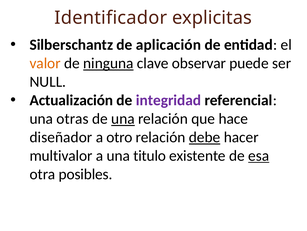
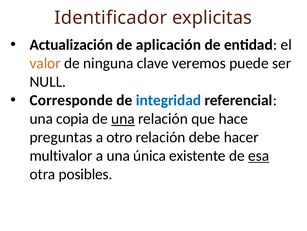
Silberschantz: Silberschantz -> Actualización (71, 45)
ninguna underline: present -> none (108, 63)
observar: observar -> veremos (199, 63)
Actualización: Actualización -> Corresponde (71, 100)
integridad colour: purple -> blue (169, 100)
otras: otras -> copia (73, 118)
diseñador: diseñador -> preguntas (61, 137)
debe underline: present -> none (205, 137)
titulo: titulo -> única (150, 155)
